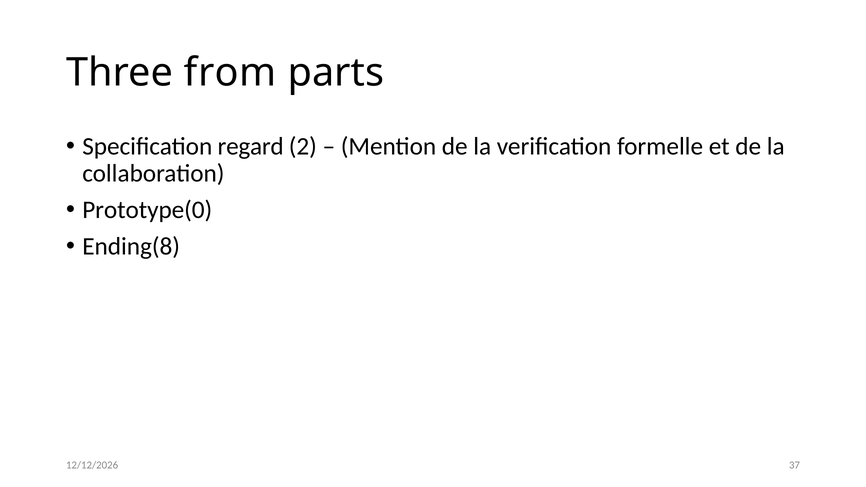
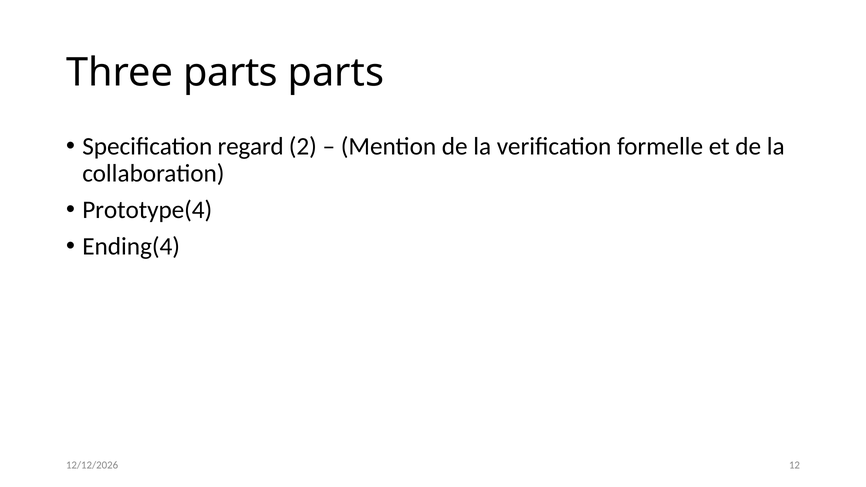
Three from: from -> parts (231, 73)
Prototype(0: Prototype(0 -> Prototype(4 (147, 210)
Ending(8: Ending(8 -> Ending(4 (131, 246)
37: 37 -> 12 (794, 465)
